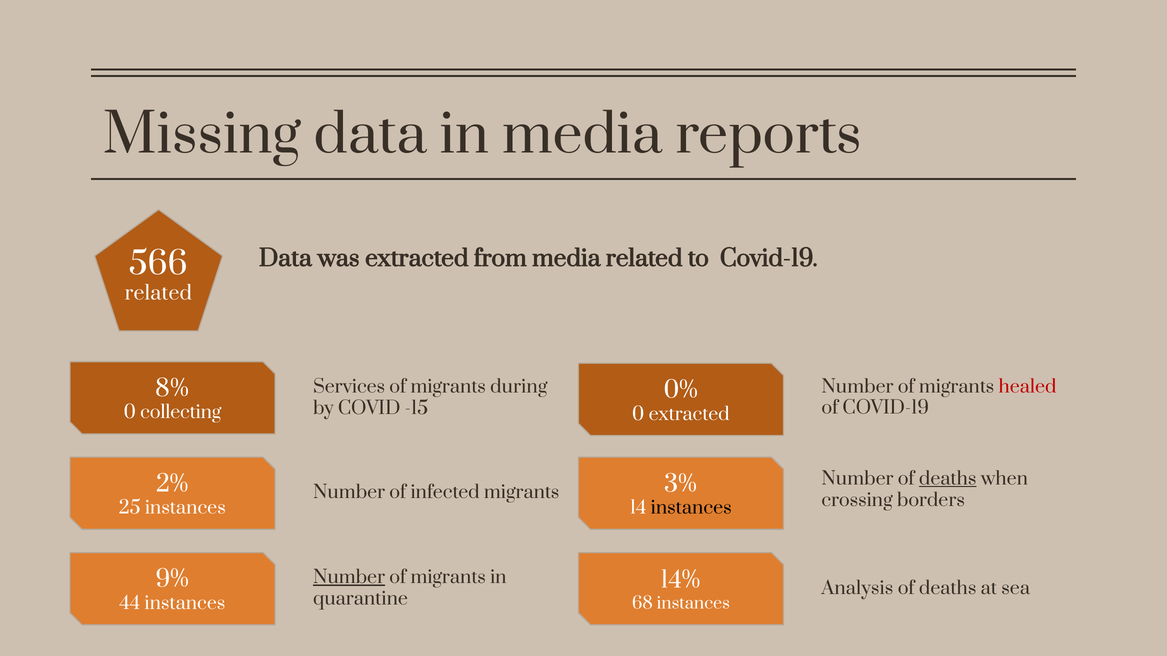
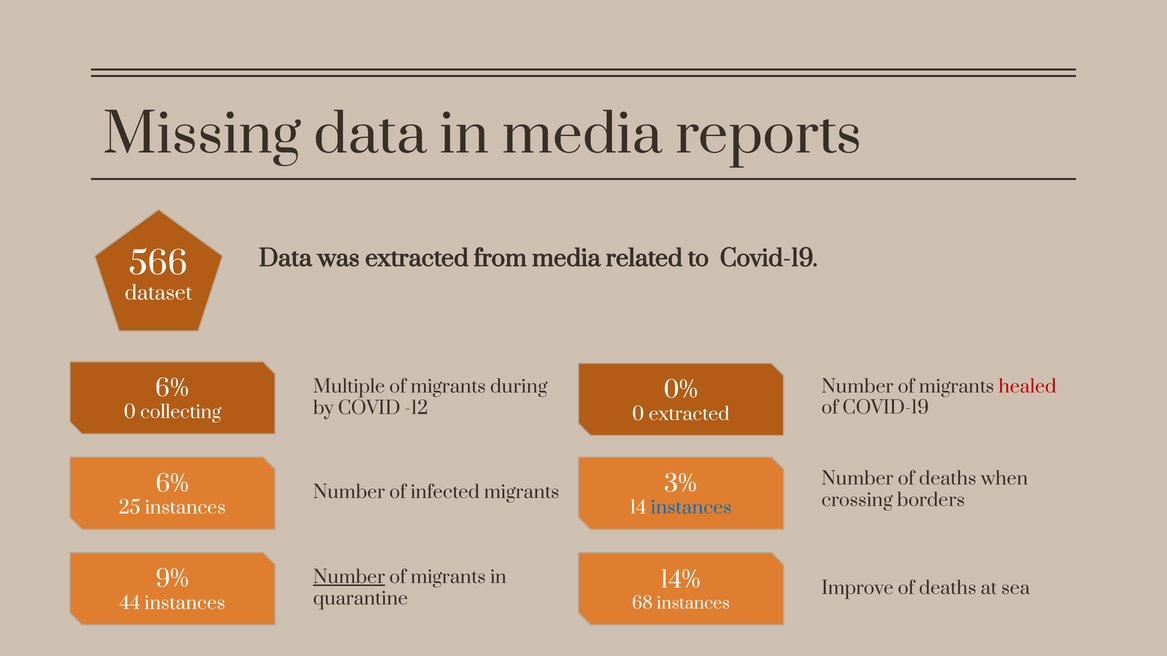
related: related -> dataset (159, 293)
Services: Services -> Multiple (349, 387)
8%: 8% -> 6% (172, 389)
-15: -15 -> -12 (416, 408)
deaths underline: present -> none (948, 479)
2%: 2% -> 6% (173, 484)
instances colour: black -> blue (691, 508)
Analysis: Analysis -> Improve (858, 589)
